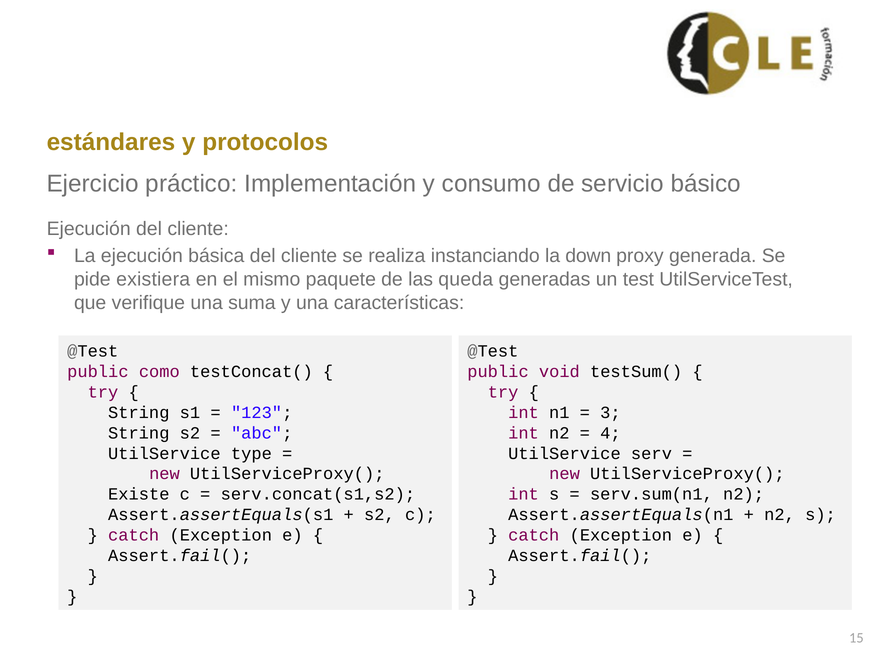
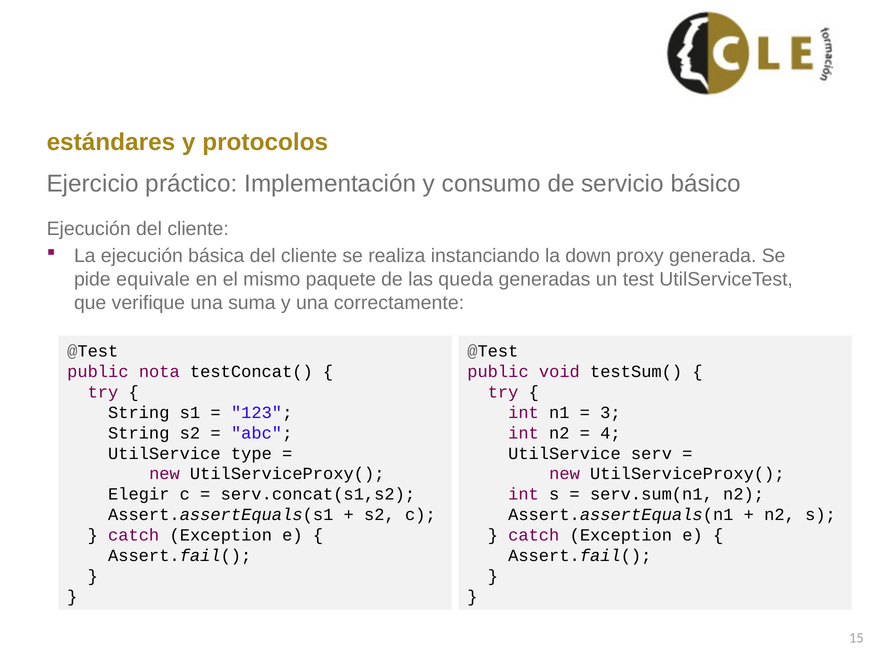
existiera: existiera -> equivale (153, 279)
características: características -> correctamente (399, 303)
como: como -> nota (159, 372)
Existe: Existe -> Elegir (139, 494)
